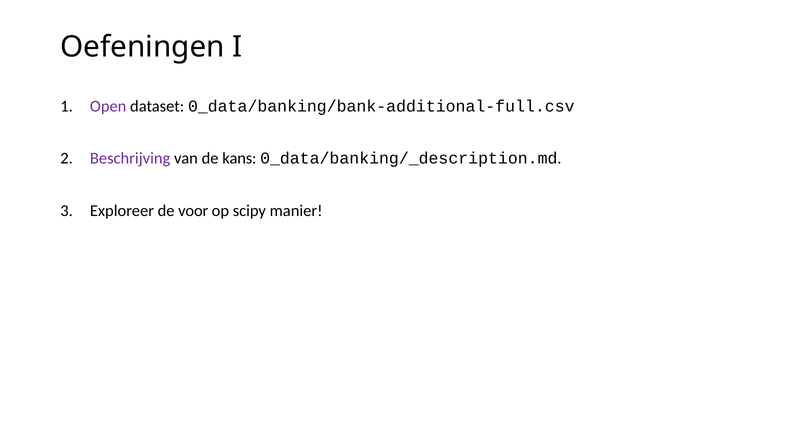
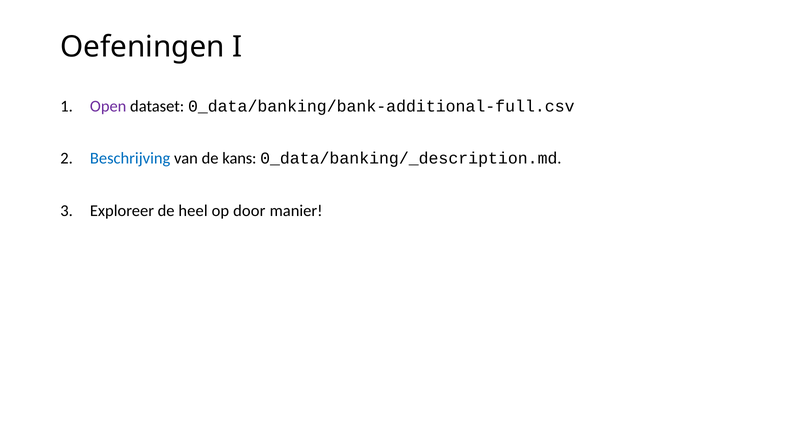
Beschrijving colour: purple -> blue (130, 158)
voor: voor -> heel (193, 211)
scipy: scipy -> door (249, 211)
